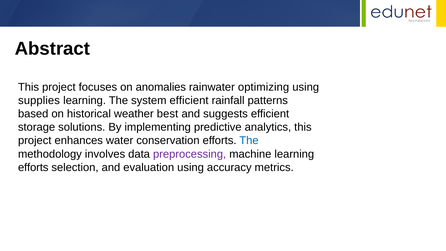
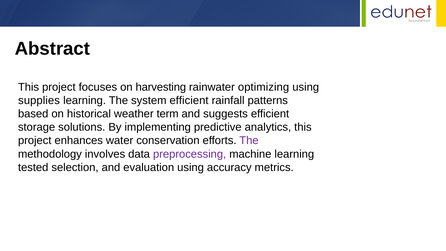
anomalies: anomalies -> harvesting (161, 87)
best: best -> term (168, 114)
The colour: blue -> purple (249, 141)
efforts: efforts -> tested (33, 167)
